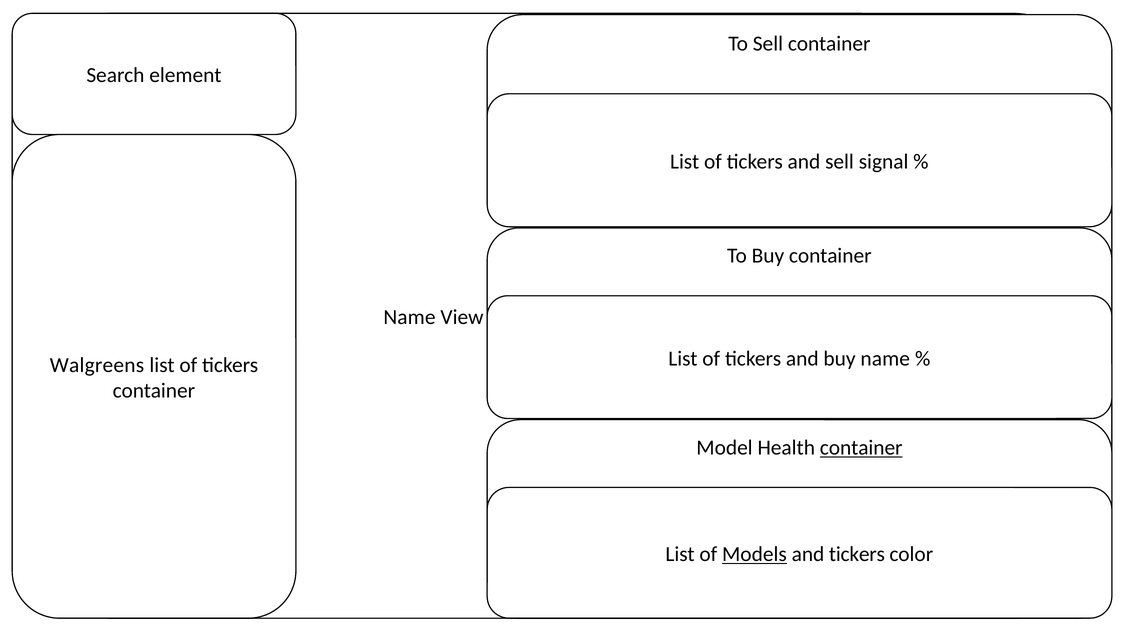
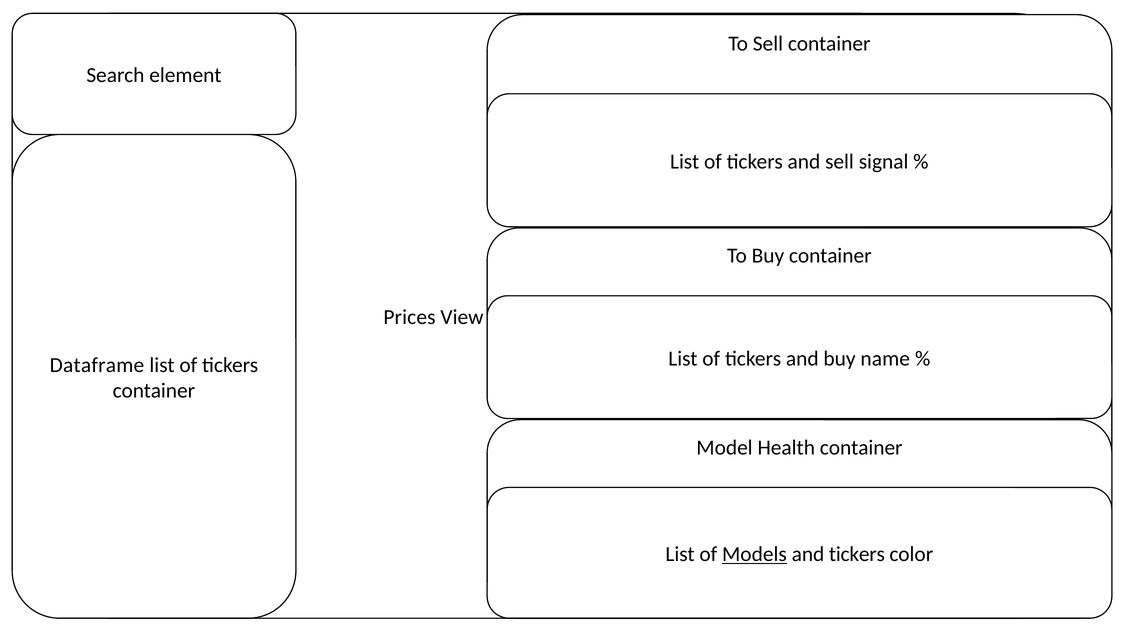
Name: Name -> Prices (409, 317)
Walgreens: Walgreens -> Dataframe (97, 365)
container underline: present -> none (861, 448)
